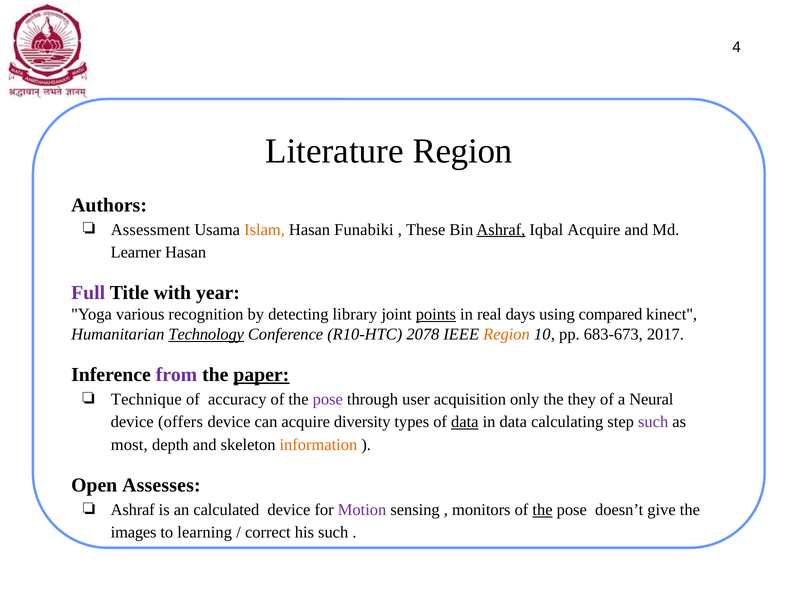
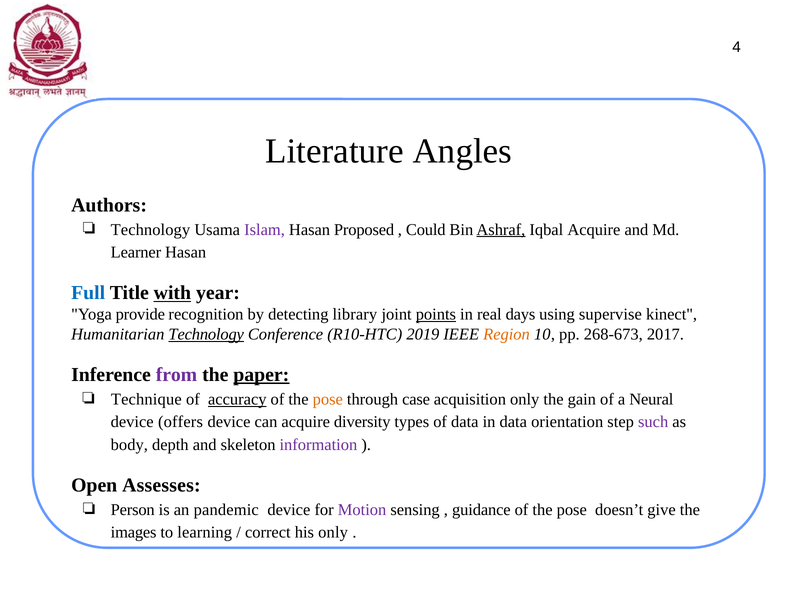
Literature Region: Region -> Angles (462, 151)
Assessment: Assessment -> Technology (150, 229)
Islam colour: orange -> purple (265, 229)
Funabiki: Funabiki -> Proposed (364, 229)
These: These -> Could (426, 229)
Full colour: purple -> blue (88, 292)
with underline: none -> present (172, 292)
various: various -> provide (140, 314)
compared: compared -> supervise (610, 314)
2078: 2078 -> 2019 (423, 334)
683-673: 683-673 -> 268-673 (613, 334)
accuracy underline: none -> present (237, 399)
pose colour: purple -> orange (328, 399)
user: user -> case (416, 399)
they: they -> gain (582, 399)
data underline: present -> none (465, 421)
calculating: calculating -> orientation (567, 421)
most: most -> body (129, 444)
information colour: orange -> purple (318, 444)
Ashraf: Ashraf -> Person (133, 509)
calculated: calculated -> pandemic (226, 509)
monitors: monitors -> guidance (481, 509)
the underline: present -> none (542, 509)
his such: such -> only (333, 532)
